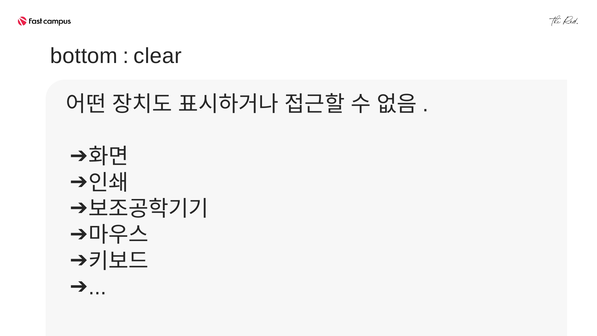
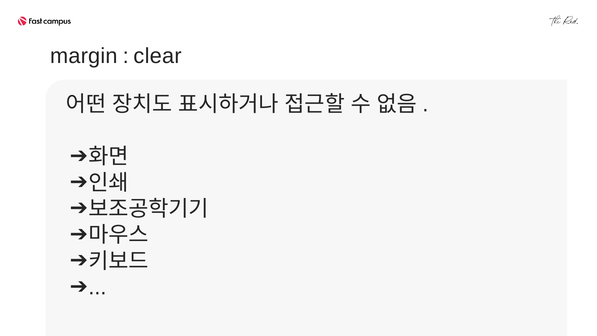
bottom: bottom -> margin (84, 56)
